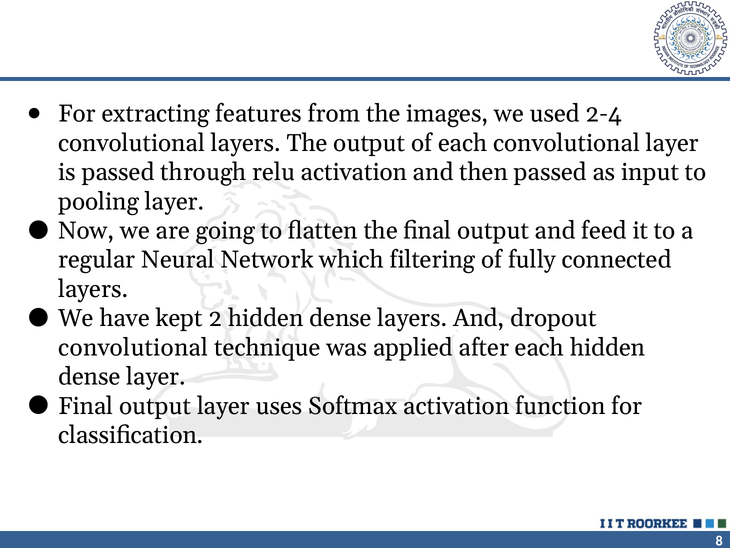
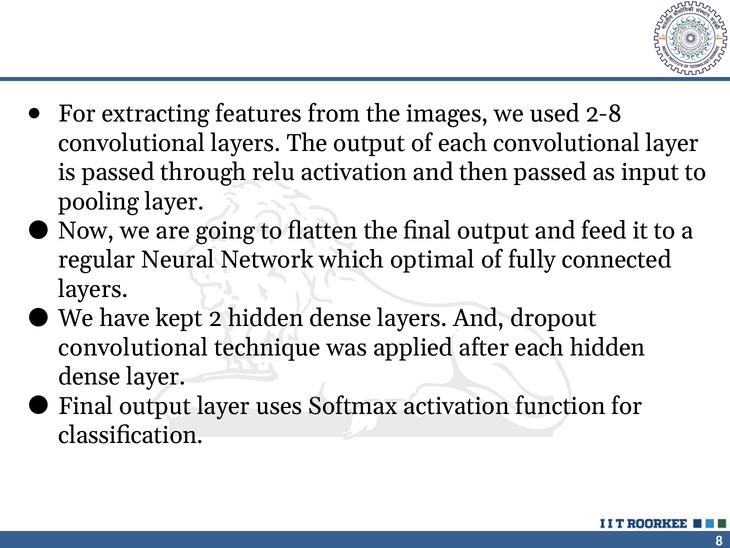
2-4: 2-4 -> 2-8 (604, 114)
filtering: filtering -> optimal (432, 260)
